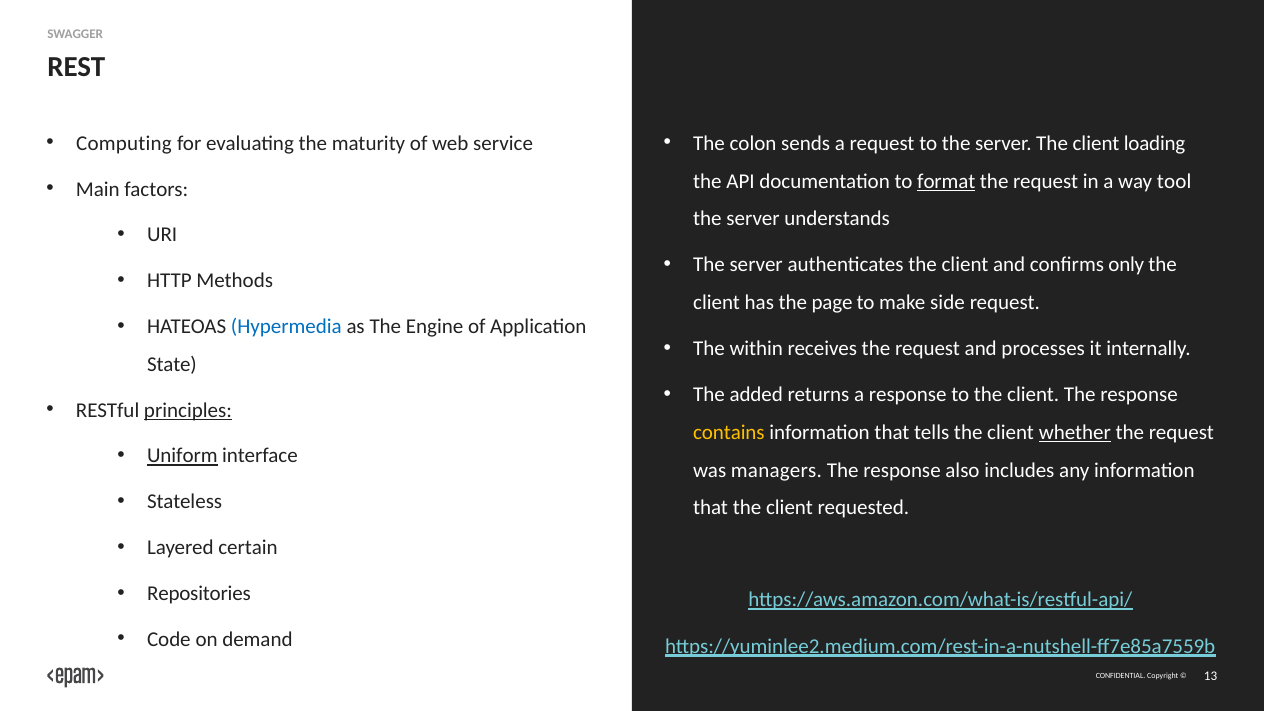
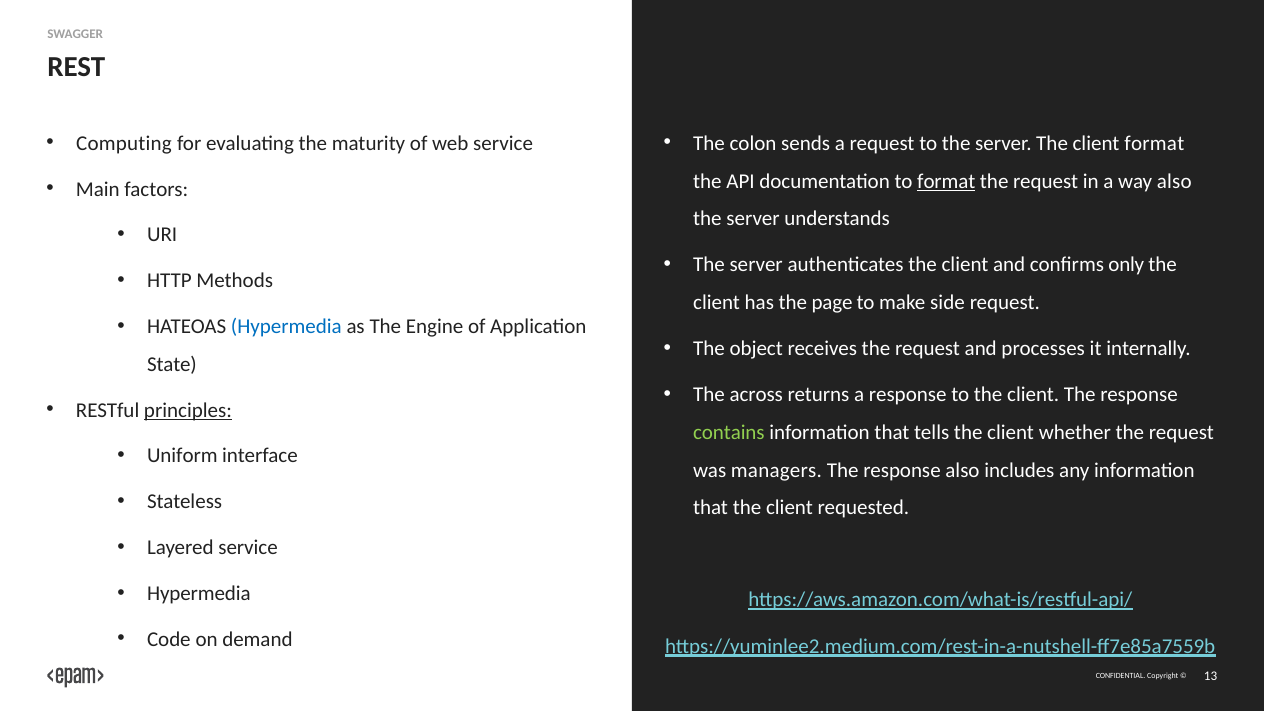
client loading: loading -> format (1154, 143)
way tool: tool -> also (1174, 181)
within: within -> object (756, 349)
added: added -> across (756, 394)
contains colour: yellow -> light green (729, 432)
whether underline: present -> none (1075, 432)
Uniform underline: present -> none (182, 456)
Layered certain: certain -> service (248, 548)
Repositories: Repositories -> Hypermedia (199, 593)
